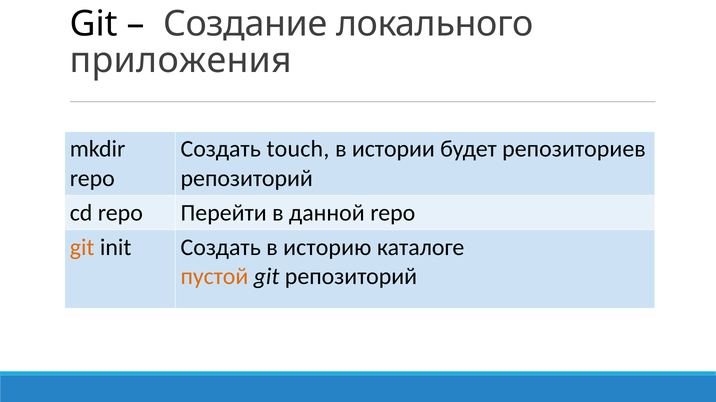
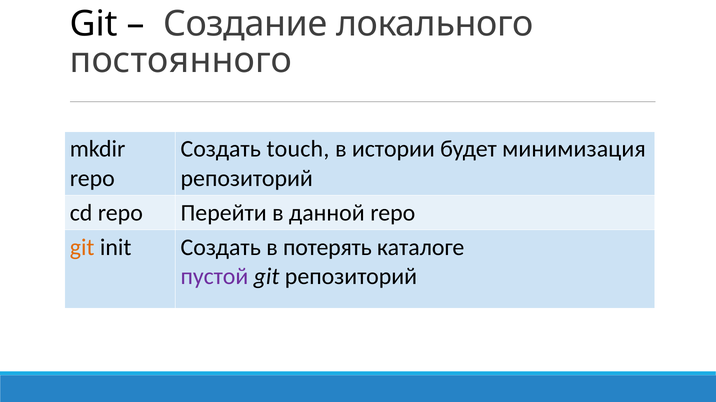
приложения: приложения -> постоянного (181, 60)
репозиториев: репозиториев -> минимизация (574, 149)
историю: историю -> потерять (327, 248)
пустой colour: orange -> purple (214, 277)
